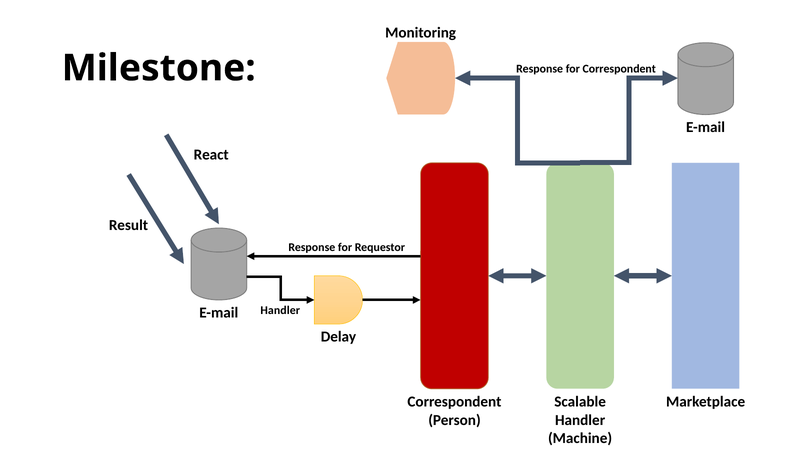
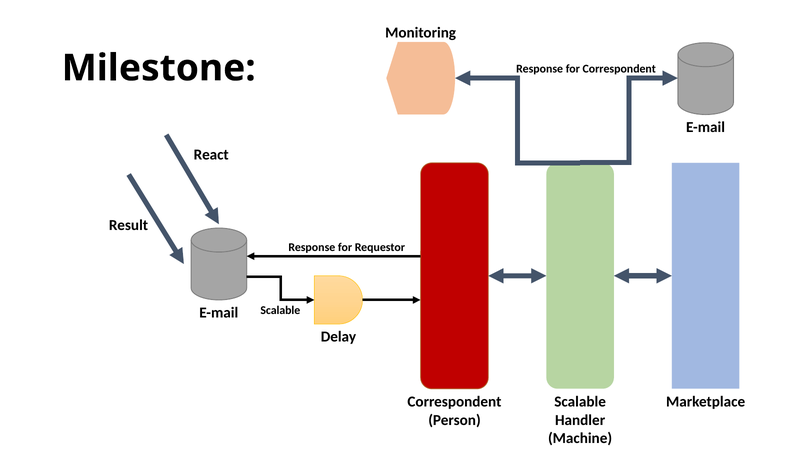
E-mail Handler: Handler -> Scalable (280, 310)
